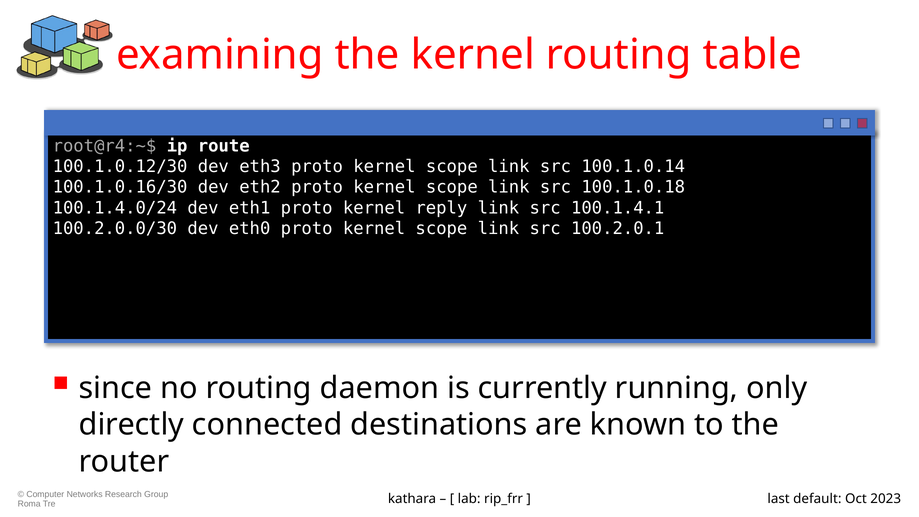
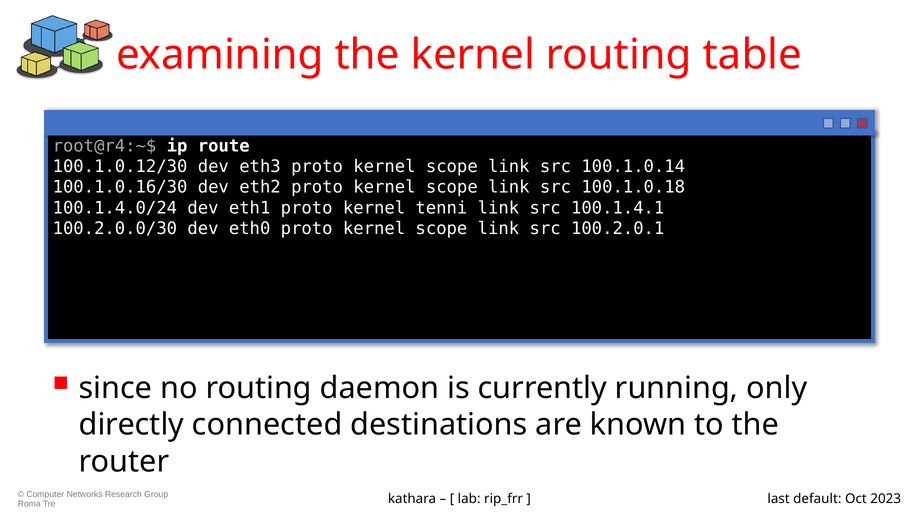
reply: reply -> tenni (441, 208)
